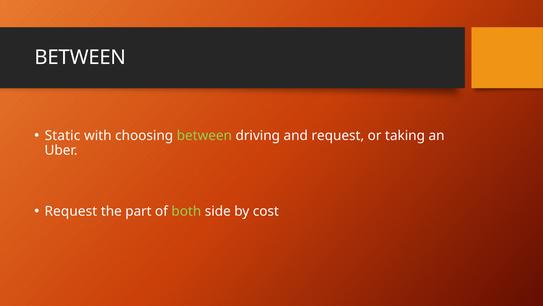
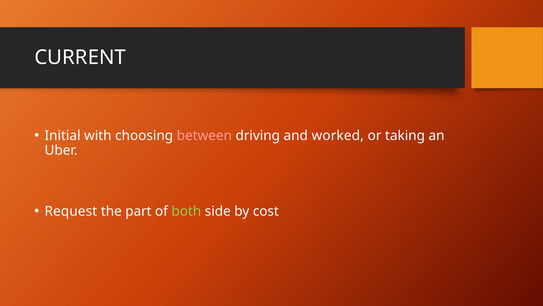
BETWEEN: BETWEEN -> CURRENT (80, 57)
Static: Static -> Initial (63, 135)
between colour: light green -> pink (204, 135)
and request: request -> worked (338, 135)
